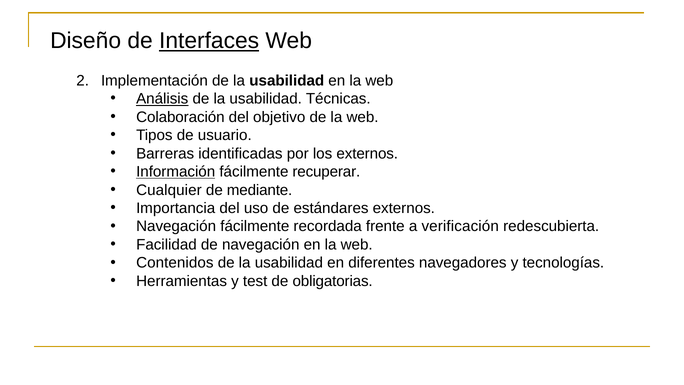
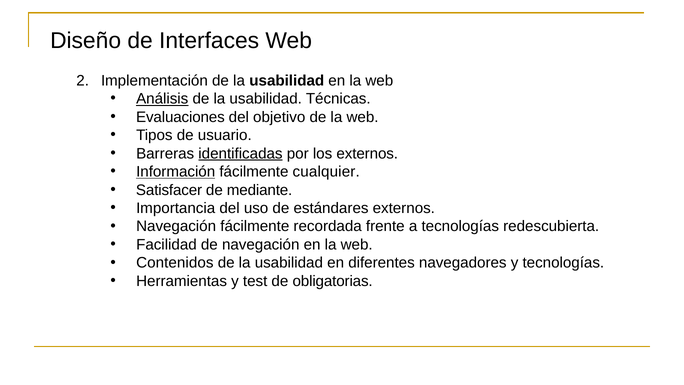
Interfaces underline: present -> none (209, 41)
Colaboración: Colaboración -> Evaluaciones (180, 117)
identificadas underline: none -> present (240, 153)
recuperar: recuperar -> cualquier (326, 172)
Cualquier: Cualquier -> Satisfacer (169, 190)
a verificación: verificación -> tecnologías (460, 226)
